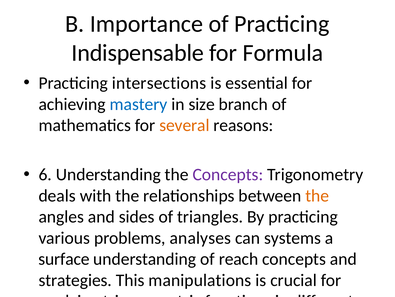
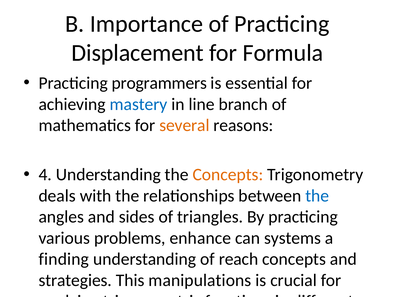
Indispensable: Indispensable -> Displacement (138, 53)
intersections: intersections -> programmers (159, 83)
size: size -> line (202, 104)
6: 6 -> 4 (45, 174)
Concepts colour: purple -> orange (228, 174)
the colour: orange -> blue (317, 195)
problems analyses: analyses -> enhance (200, 237)
surface: surface -> finding (64, 258)
